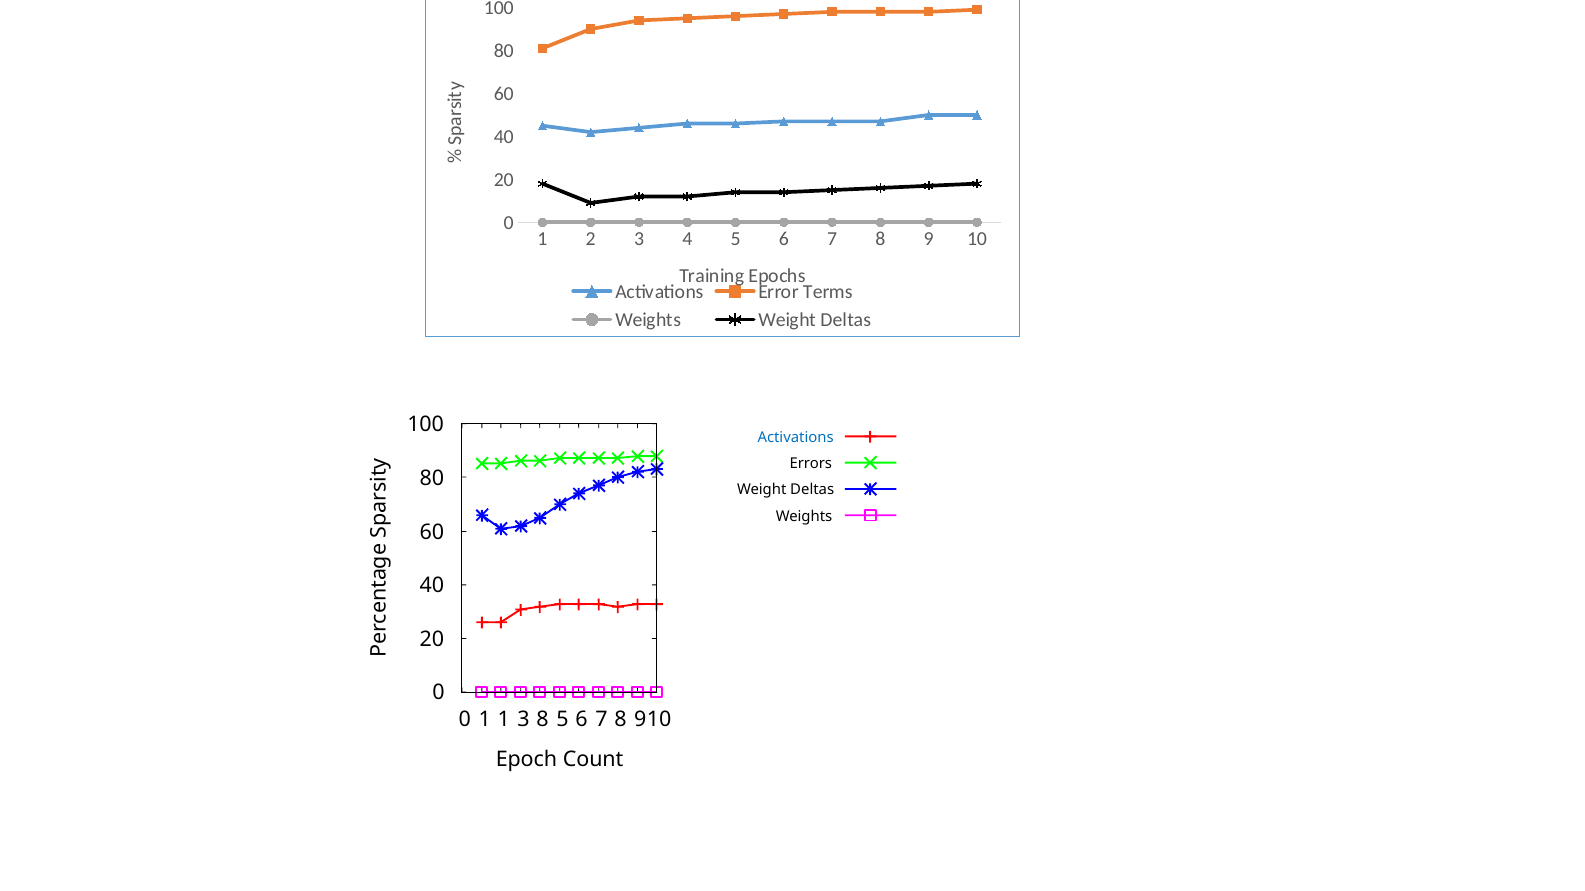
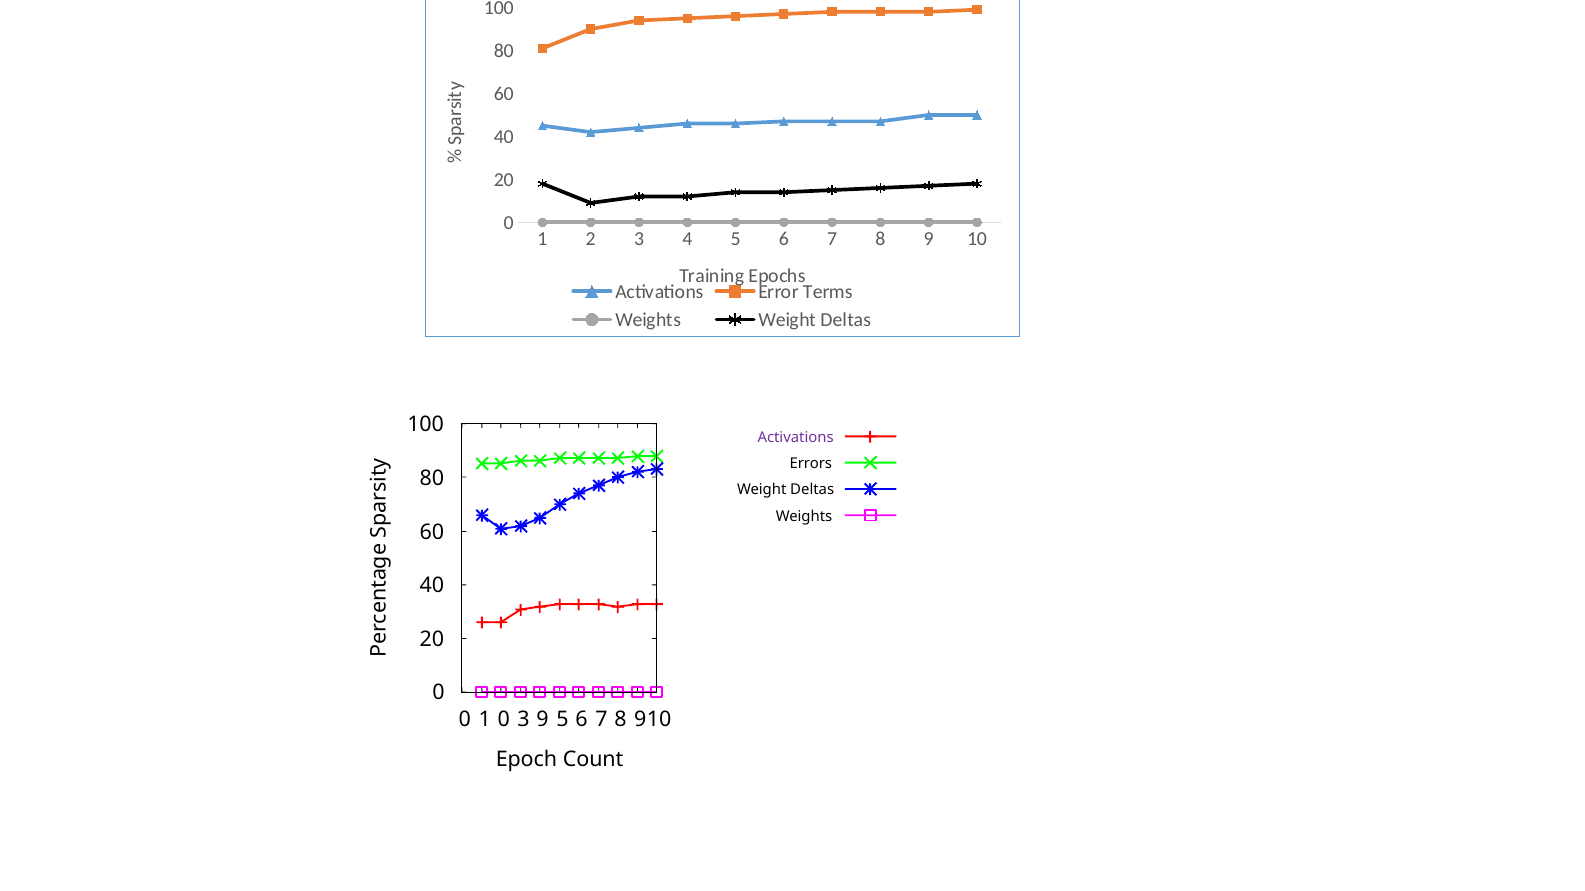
Activations colour: blue -> purple (796, 438)
1 1: 1 -> 0 (504, 720)
3 8: 8 -> 9 (542, 720)
